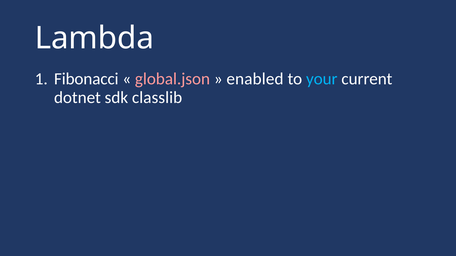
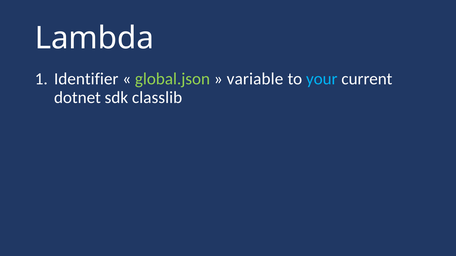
Fibonacci: Fibonacci -> Identifier (86, 79)
global.json colour: pink -> light green (172, 79)
enabled: enabled -> variable (255, 79)
